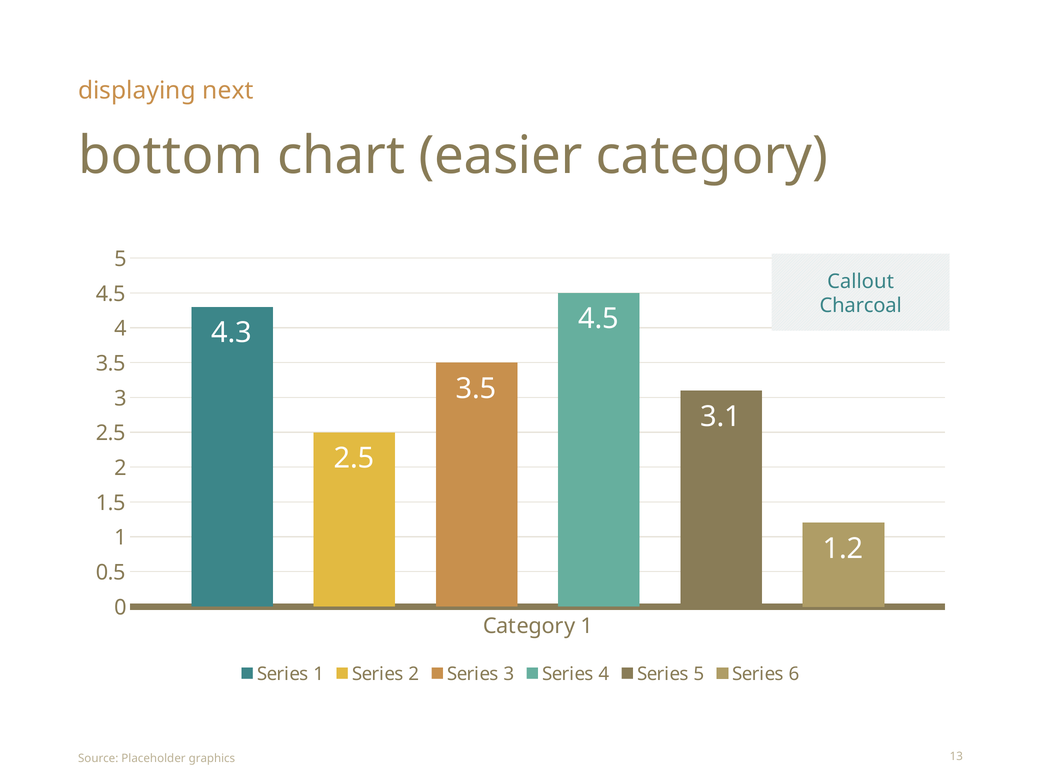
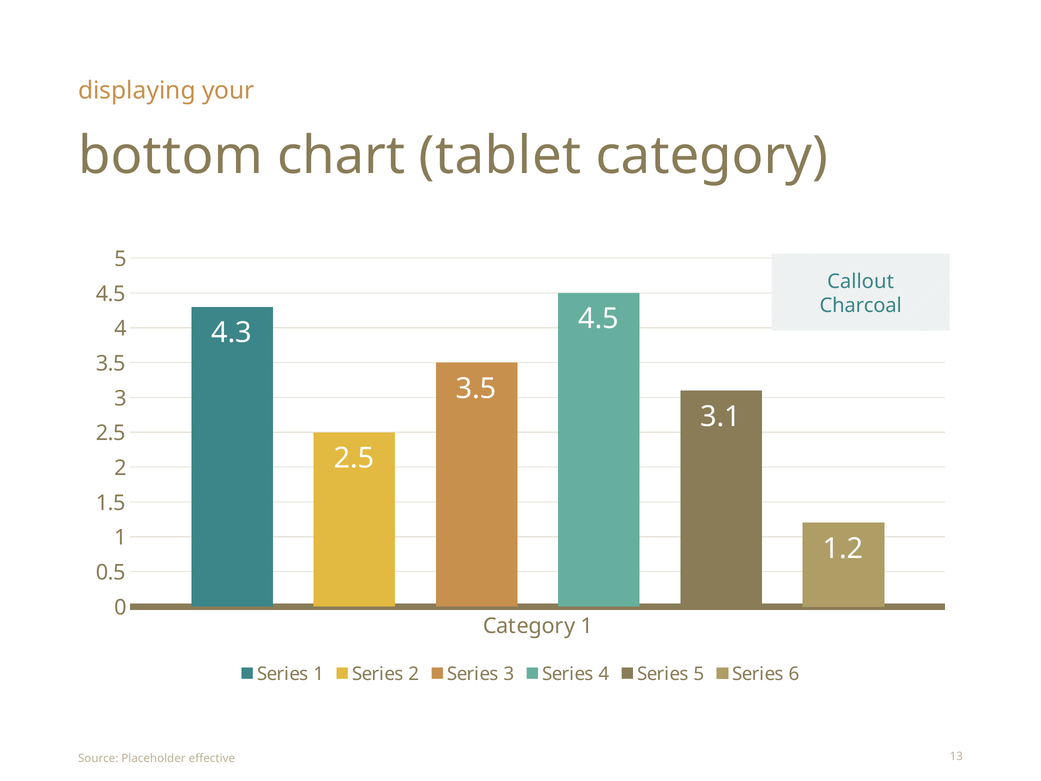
next: next -> your (228, 91)
easier: easier -> tablet (500, 156)
graphics: graphics -> effective (212, 758)
